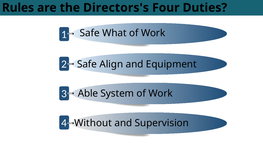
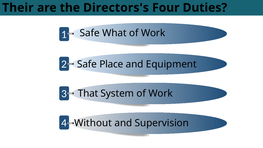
Rules: Rules -> Their (18, 8)
Align: Align -> Place (111, 64)
Able: Able -> That (88, 93)
